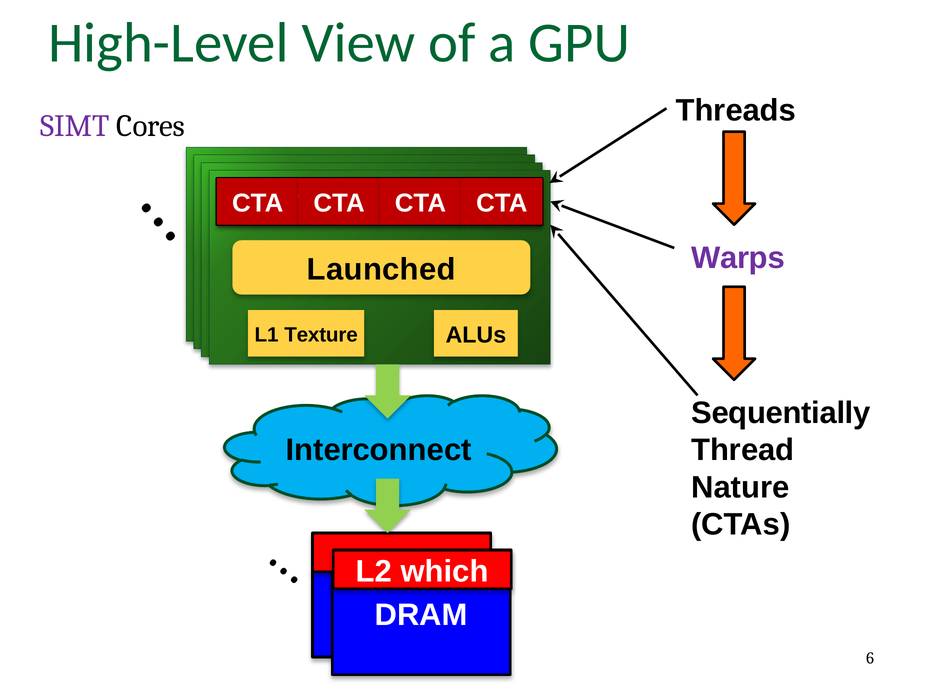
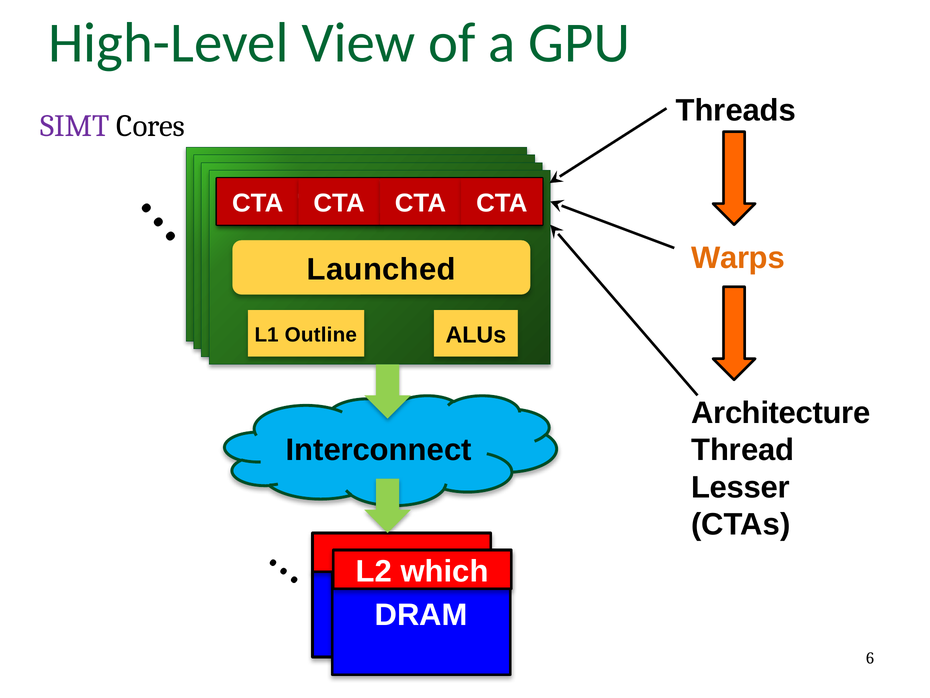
Warps colour: purple -> orange (738, 258)
Texture: Texture -> Outline (321, 334)
Sequentially: Sequentially -> Architecture (781, 413)
Nature: Nature -> Lesser (740, 487)
